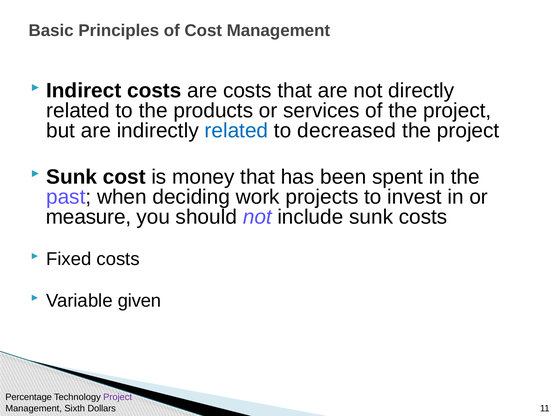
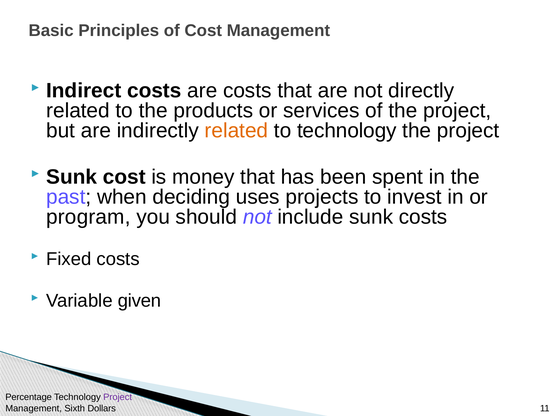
related colour: blue -> orange (236, 131)
to decreased: decreased -> technology (347, 131)
work: work -> uses (258, 197)
measure: measure -> program (88, 217)
